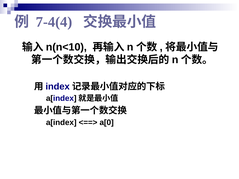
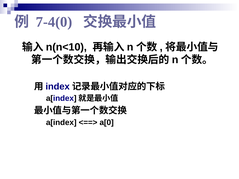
7-4(4: 7-4(4 -> 7-4(0 (54, 22)
